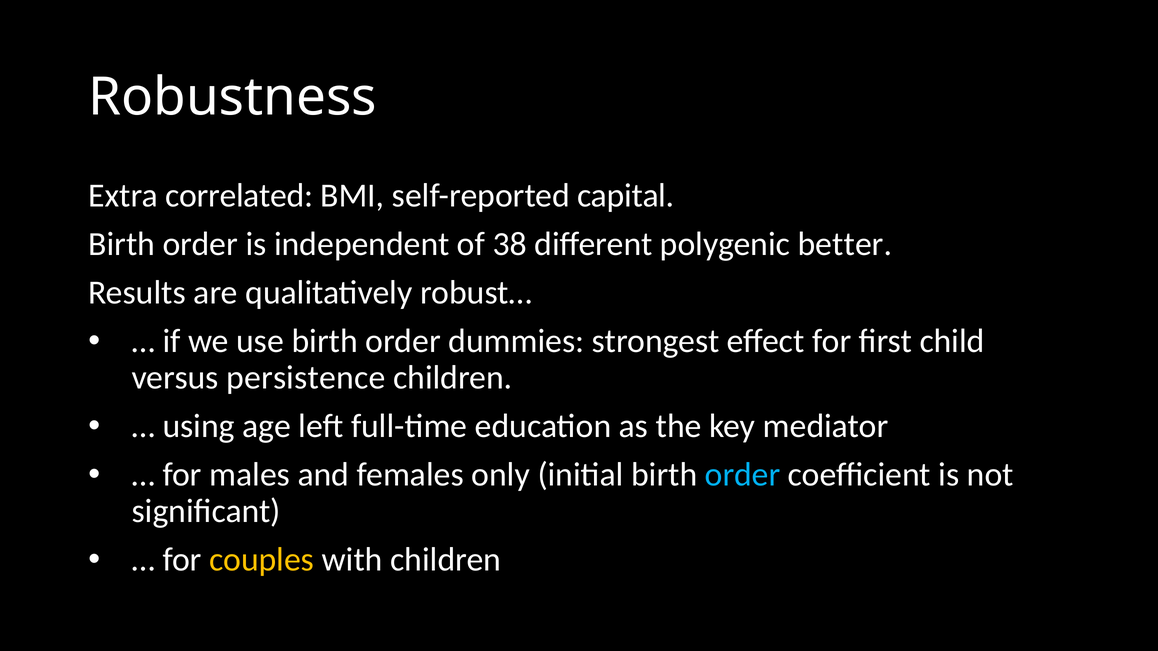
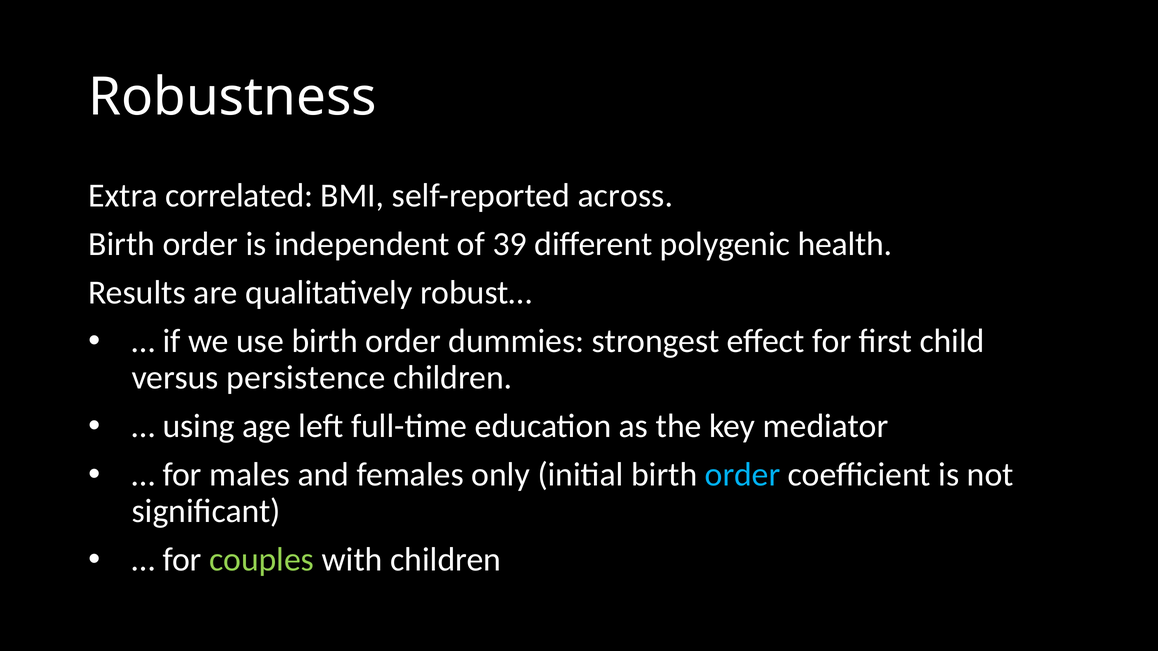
capital: capital -> across (625, 196)
38: 38 -> 39 (510, 244)
better: better -> health (845, 244)
couples colour: yellow -> light green (262, 560)
